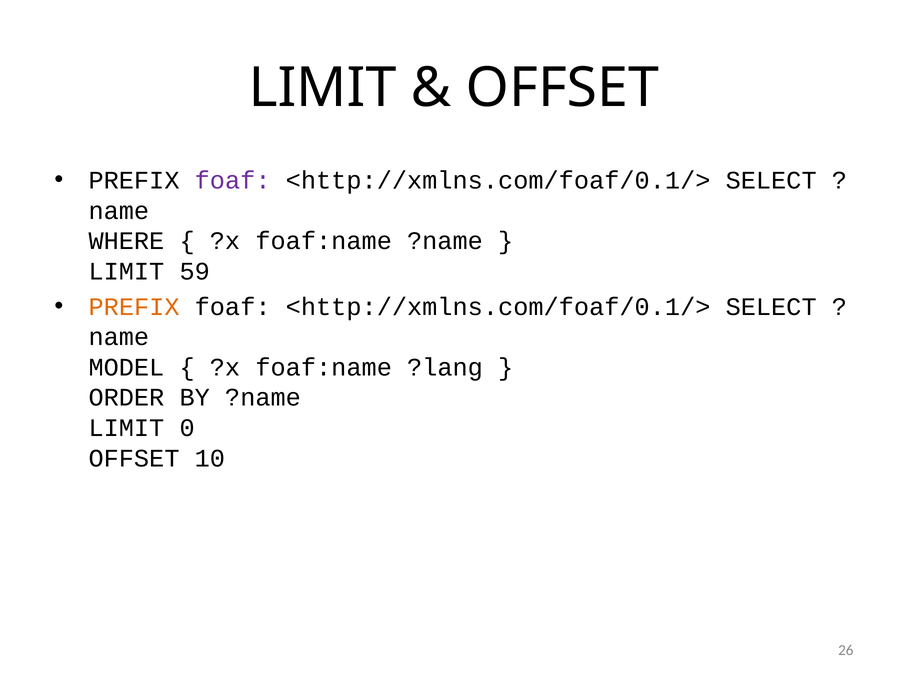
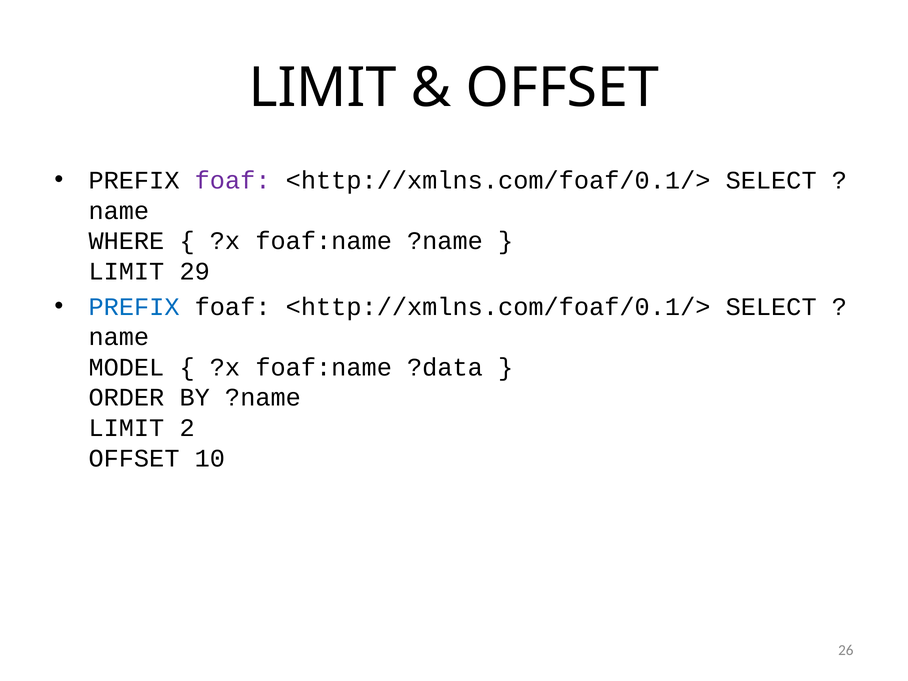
59: 59 -> 29 (195, 271)
PREFIX colour: orange -> blue (134, 307)
?lang: ?lang -> ?data (445, 367)
0: 0 -> 2 (187, 428)
